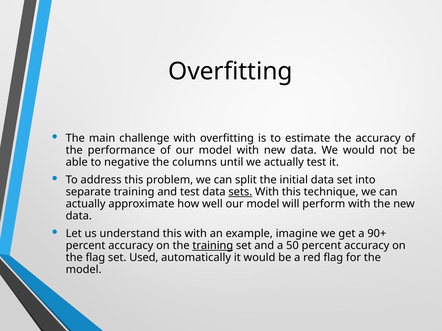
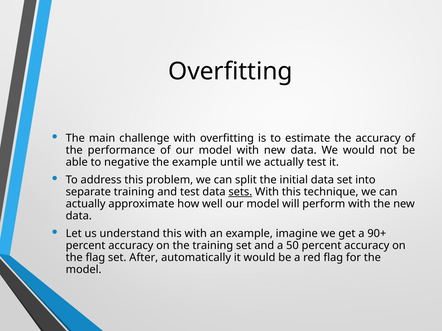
the columns: columns -> example (195, 162)
training underline: present -> none (213, 246)
Used: Used -> After (144, 258)
